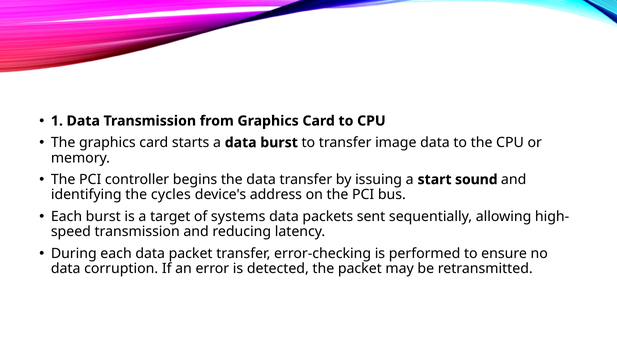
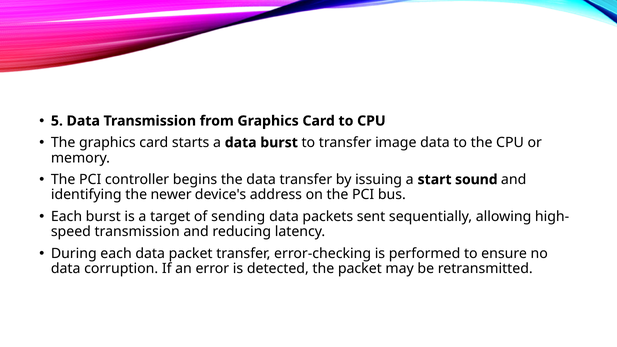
1: 1 -> 5 (57, 121)
cycles: cycles -> newer (171, 195)
systems: systems -> sending (238, 217)
